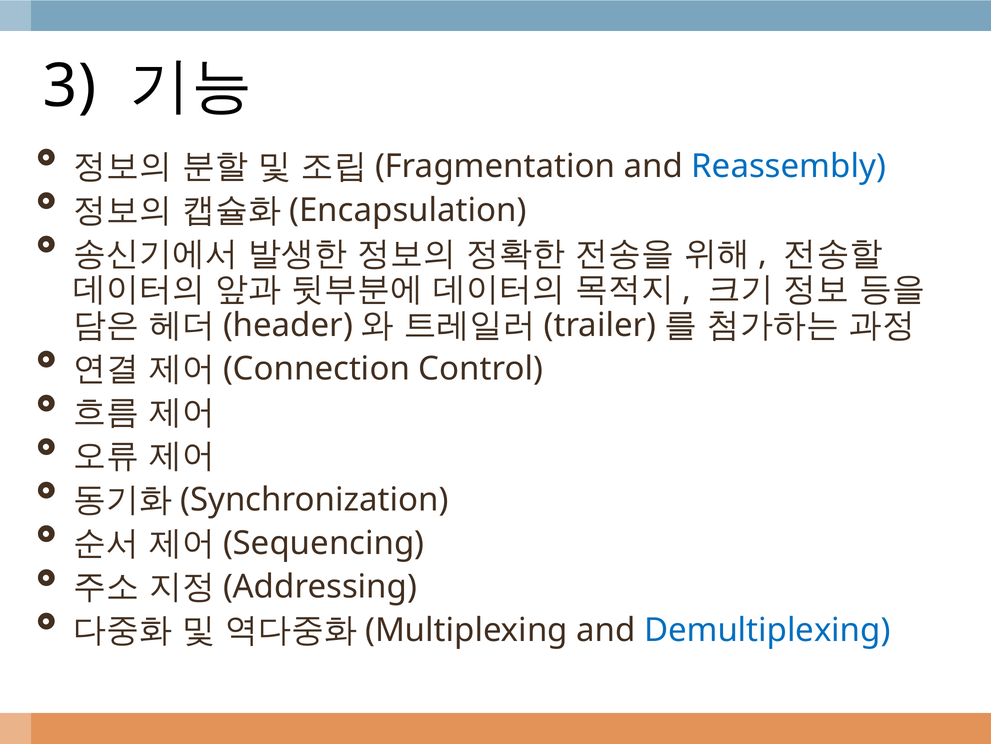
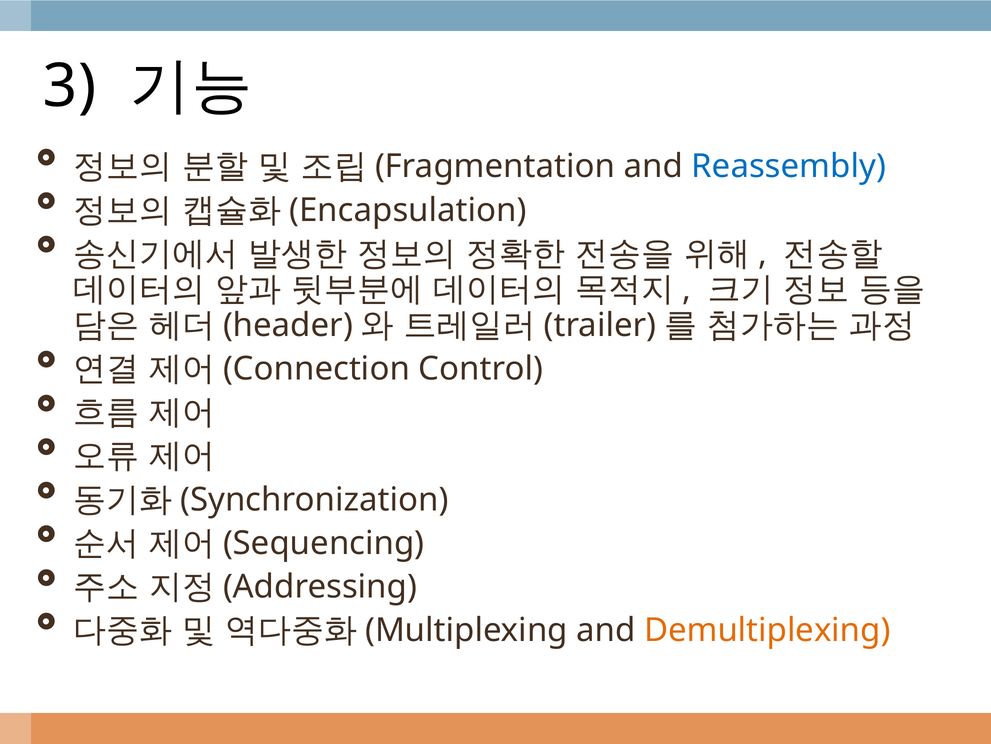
Demultiplexing colour: blue -> orange (767, 630)
